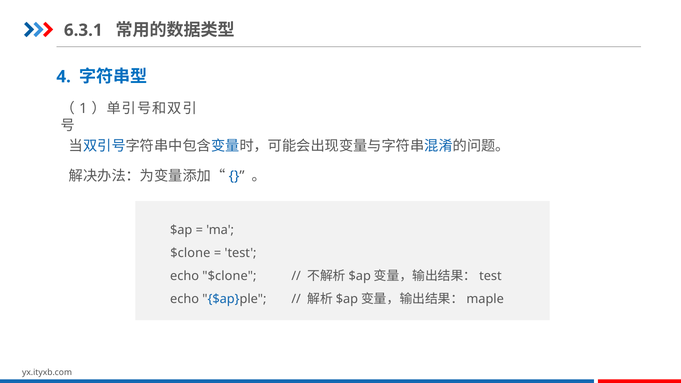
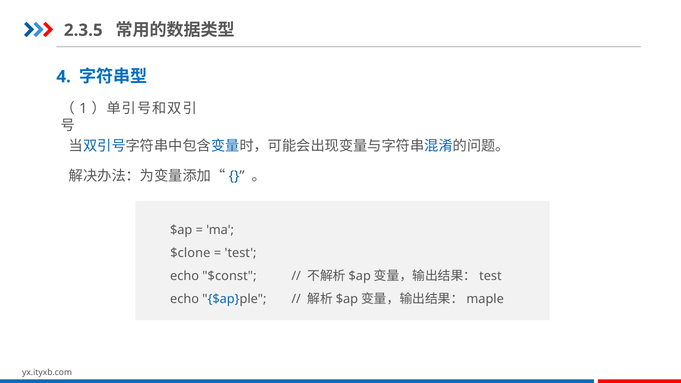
6.3.1: 6.3.1 -> 2.3.5 (83, 30)
echo $clone: $clone -> $const (229, 276)
